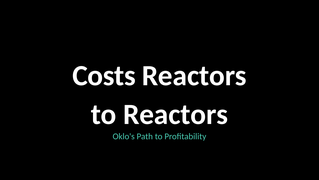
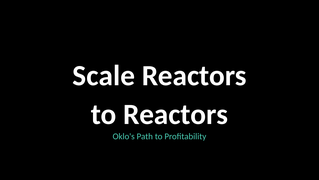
Costs: Costs -> Scale (104, 76)
